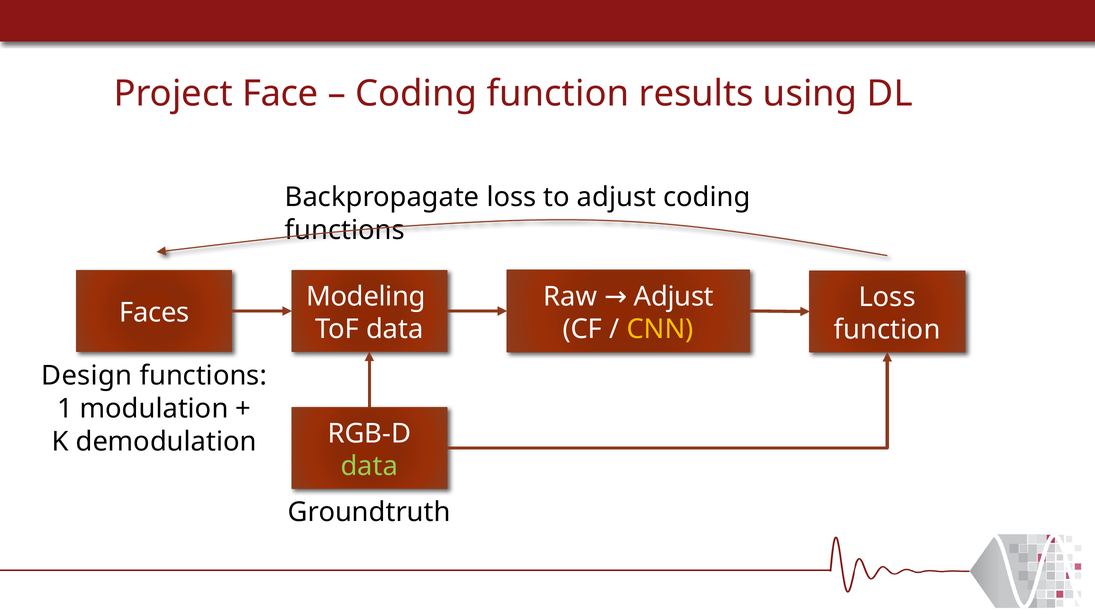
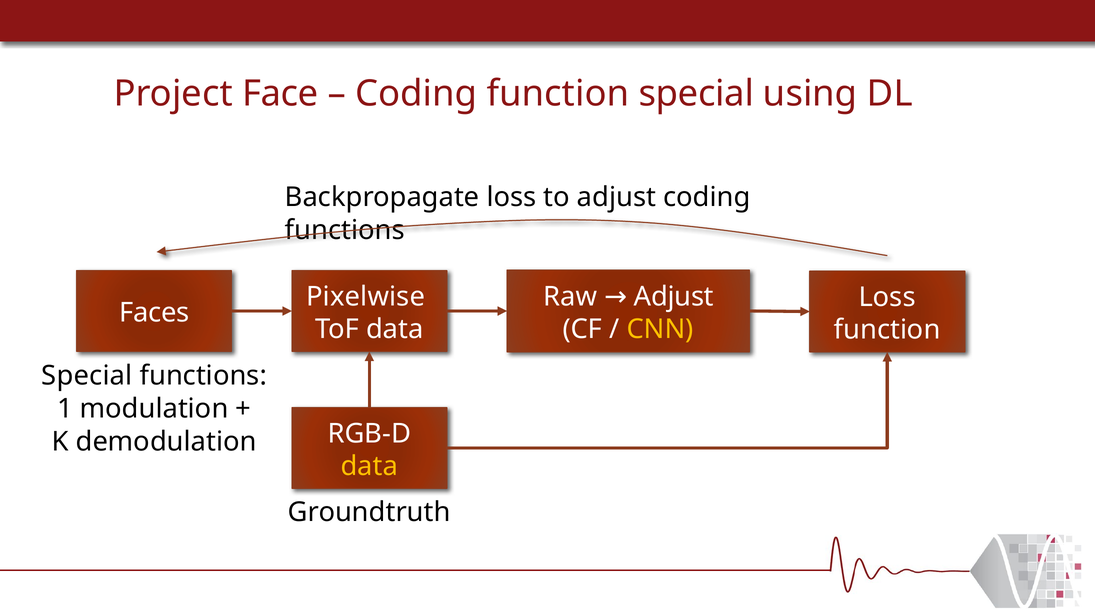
function results: results -> special (696, 94)
Modeling: Modeling -> Pixelwise (366, 296)
Design: Design -> Special (87, 376)
data colour: light green -> yellow (369, 466)
